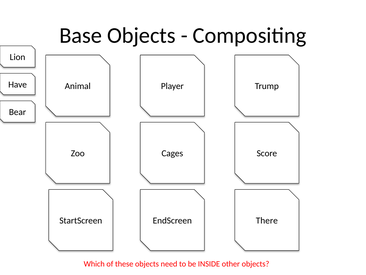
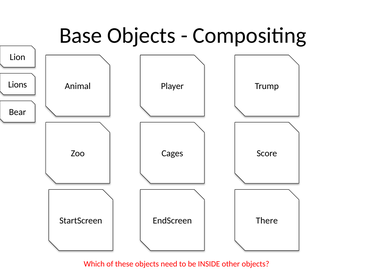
Have: Have -> Lions (18, 84)
